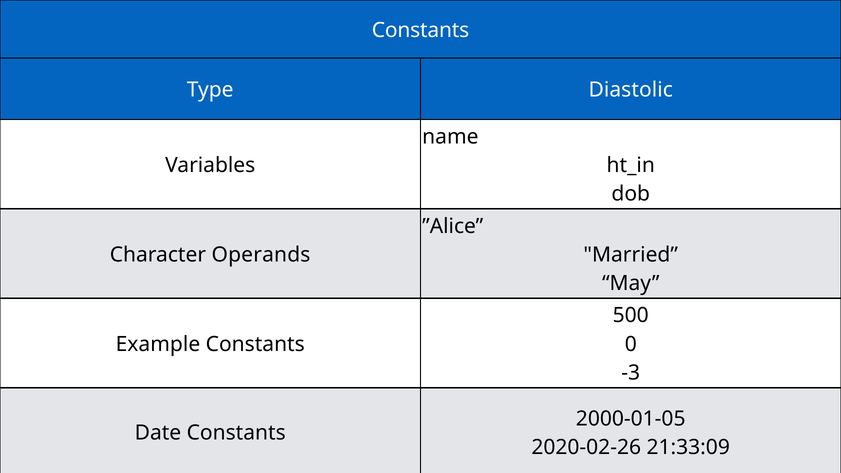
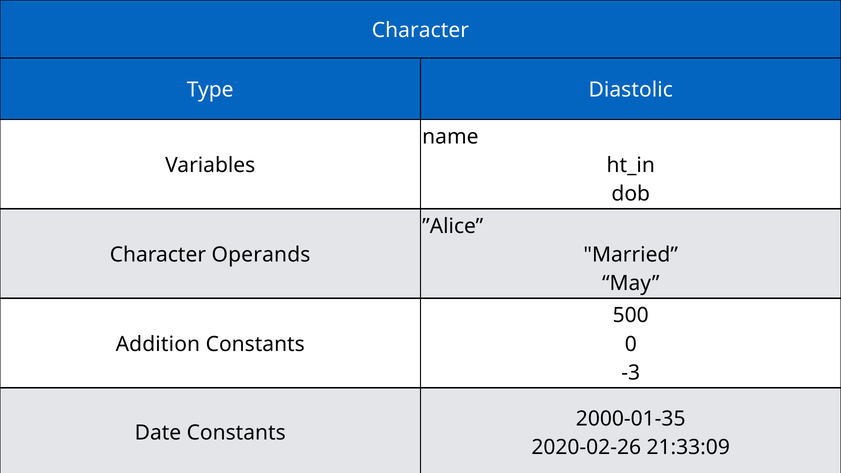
Constants: Constants -> Character (420, 30)
Example: Example -> Addition (158, 344)
2000-01-05: 2000-01-05 -> 2000-01-35 (631, 419)
